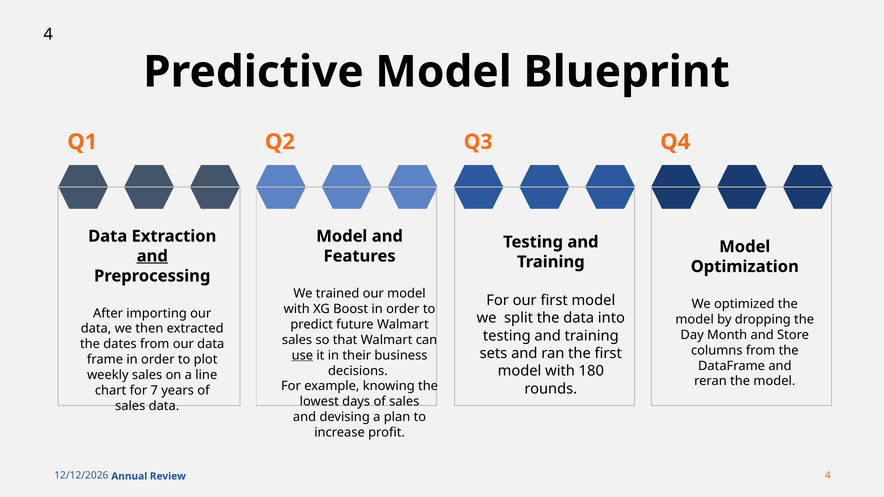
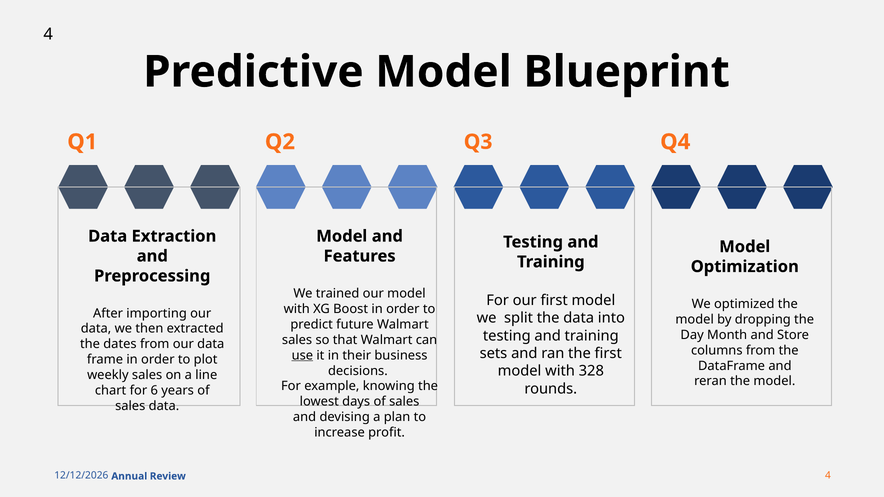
and underline: present -> none (152, 256)
180: 180 -> 328 (591, 371)
7: 7 -> 6 (154, 391)
